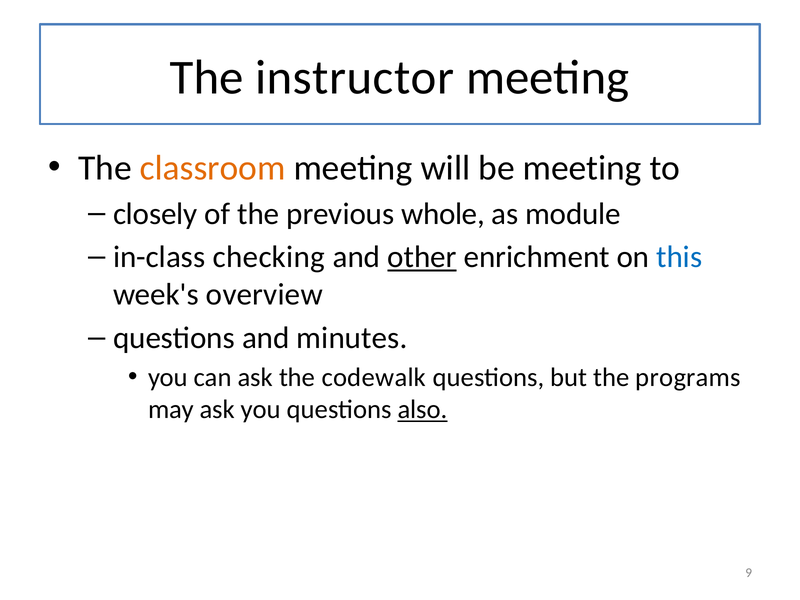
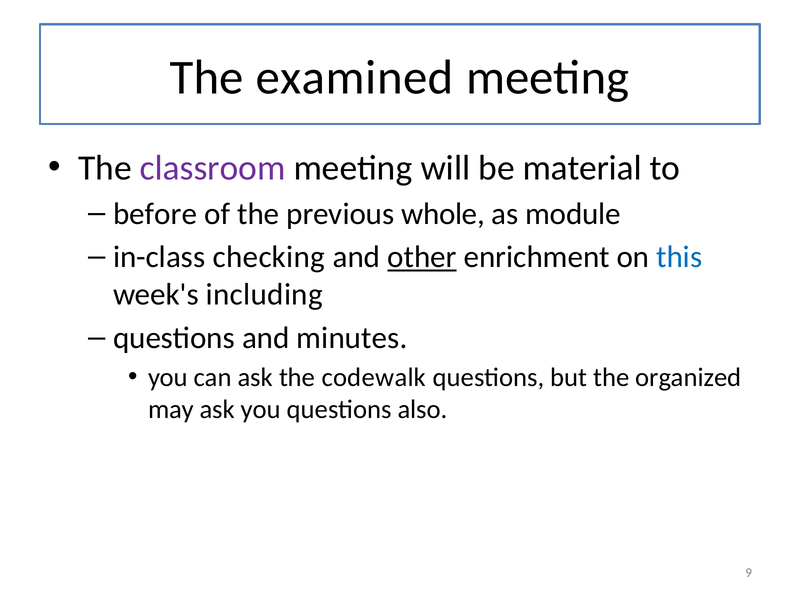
instructor: instructor -> examined (355, 77)
classroom colour: orange -> purple (213, 168)
be meeting: meeting -> material (582, 168)
closely: closely -> before (155, 214)
overview: overview -> including (264, 294)
programs: programs -> organized (688, 378)
also underline: present -> none (423, 410)
